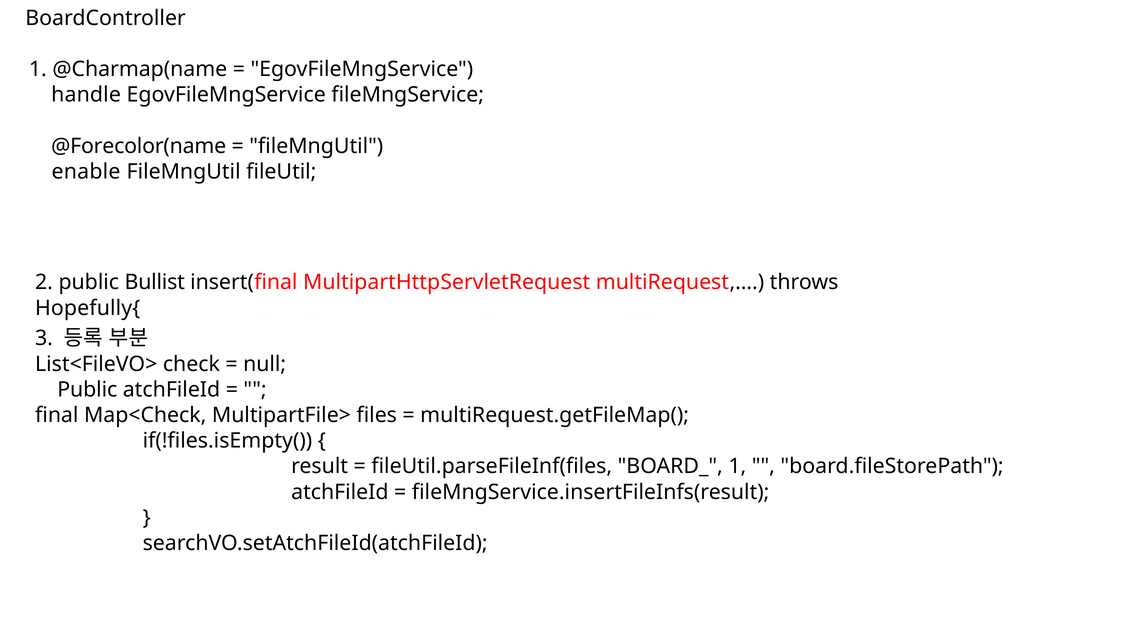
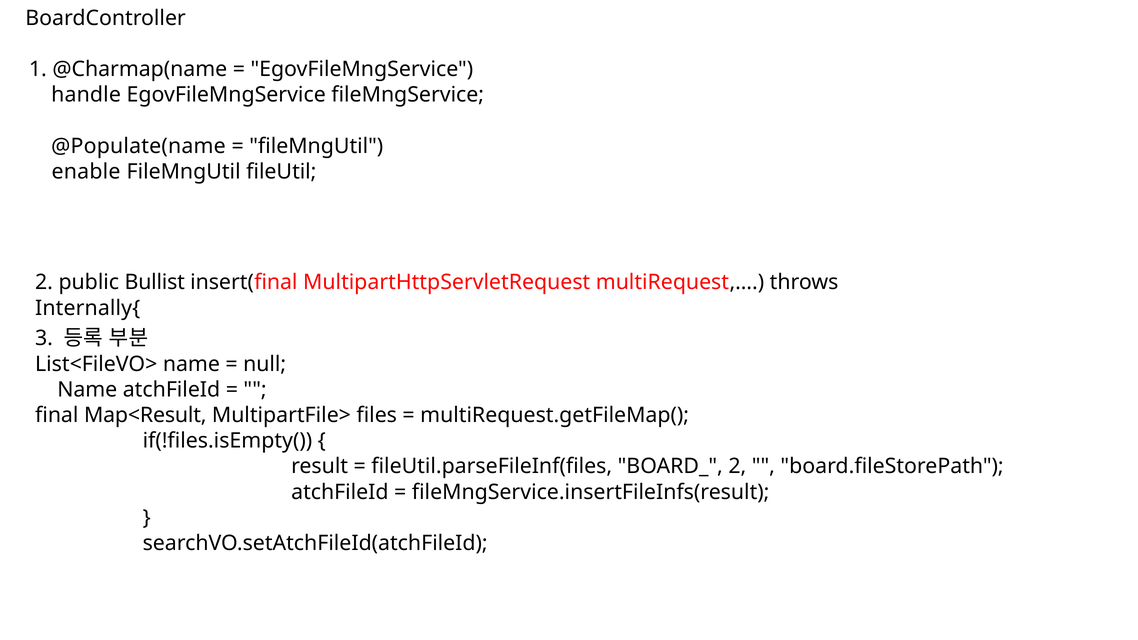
@Forecolor(name: @Forecolor(name -> @Populate(name (138, 146)
Hopefully{: Hopefully{ -> Internally{ (88, 308)
List<FileVO> check: check -> name (191, 364)
Public: Public -> Name (87, 390)
Map<Check: Map<Check -> Map<Result (145, 415)
BOARD_ 1: 1 -> 2 (737, 467)
